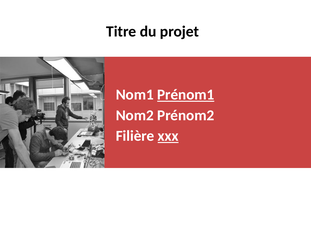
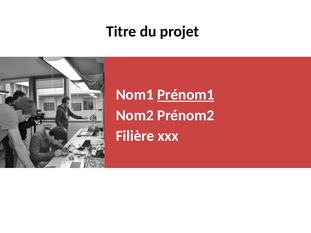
xxx underline: present -> none (168, 136)
